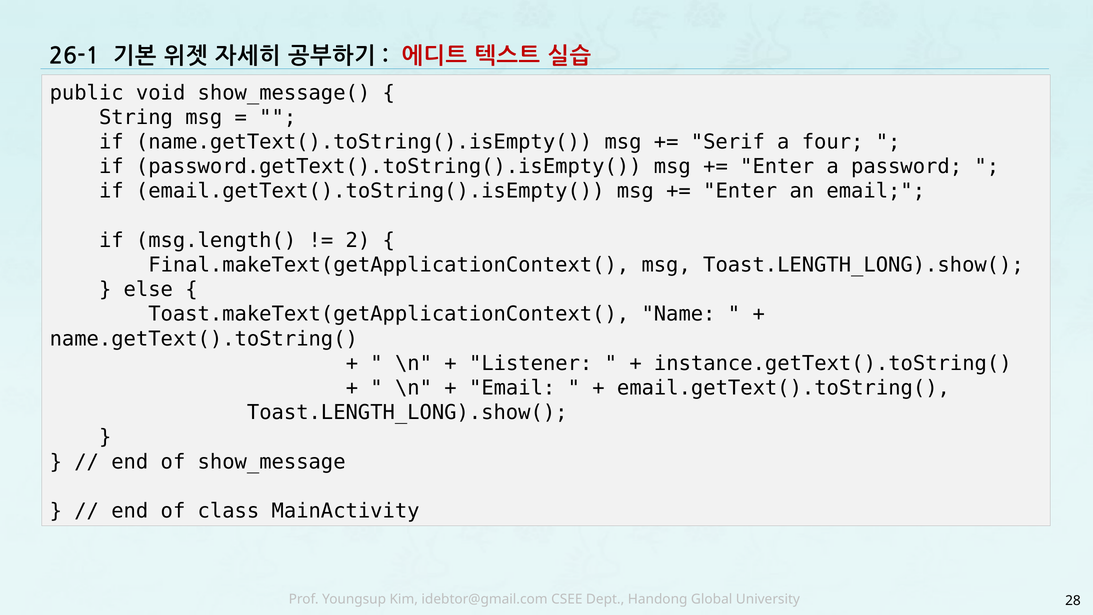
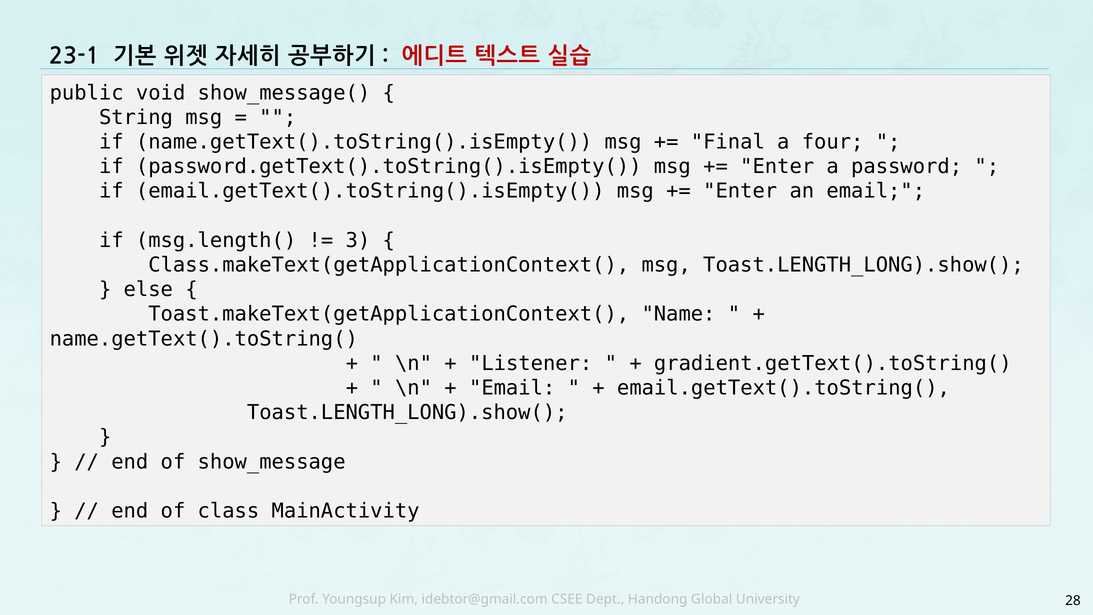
26-1: 26-1 -> 23-1 (74, 56)
Serif: Serif -> Final (728, 142)
2: 2 -> 3 (358, 240)
Final.makeText(getApplicationContext(: Final.makeText(getApplicationContext( -> Class.makeText(getApplicationContext( (389, 265)
instance.getText().toString(: instance.getText().toString( -> gradient.getText().toString( (833, 363)
